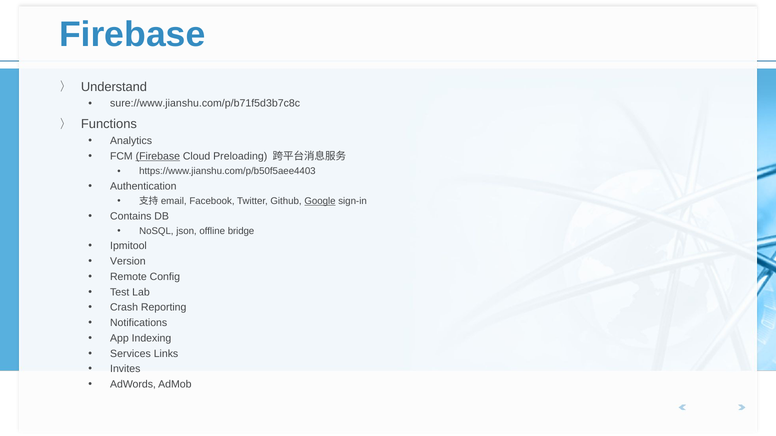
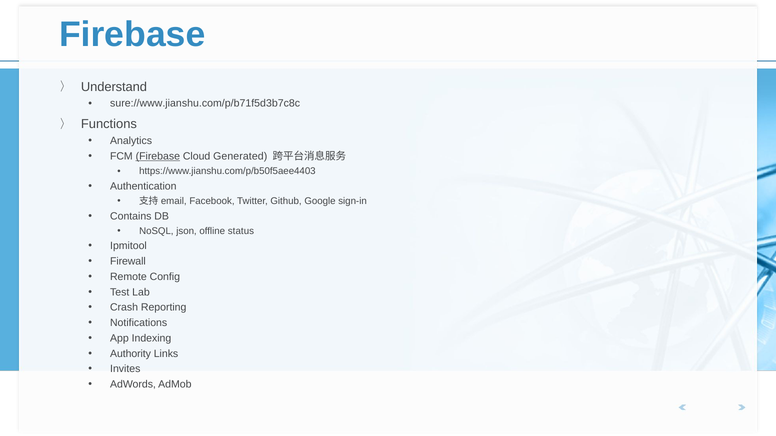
Preloading: Preloading -> Generated (240, 156)
Google underline: present -> none (320, 201)
bridge: bridge -> status (241, 231)
Version: Version -> Firewall (128, 262)
Services: Services -> Authority (131, 354)
